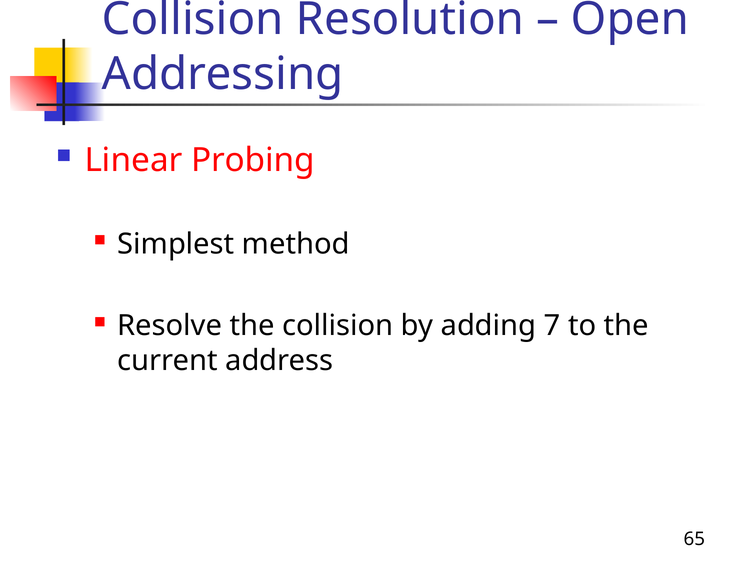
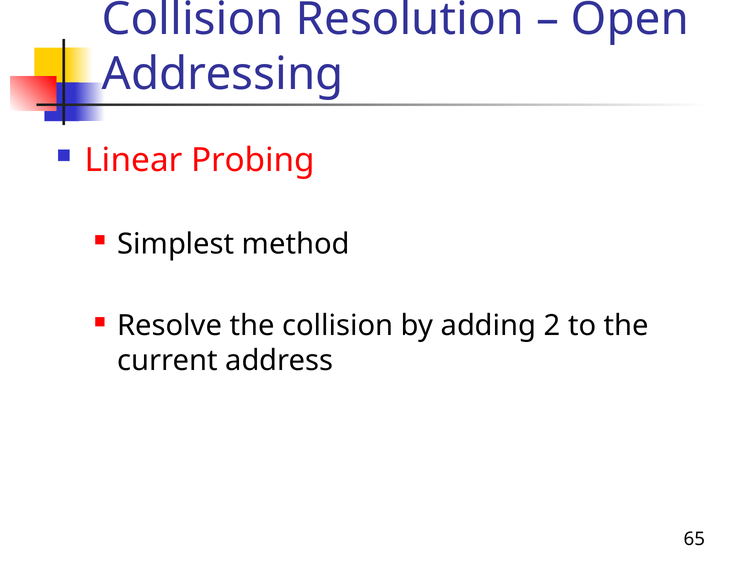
7: 7 -> 2 (552, 326)
